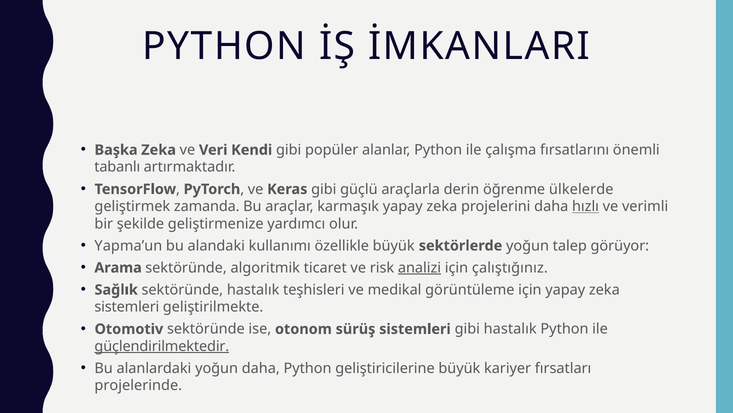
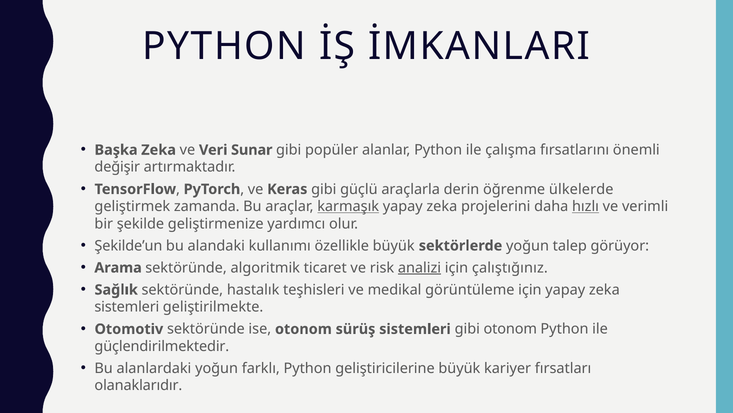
Kendi: Kendi -> Sunar (252, 150)
tabanlı: tabanlı -> değişir (117, 167)
karmaşık underline: none -> present (348, 206)
Yapma’un: Yapma’un -> Şekilde’un (128, 245)
gibi hastalık: hastalık -> otonom (510, 329)
güçlendirilmektedir underline: present -> none (162, 346)
yoğun daha: daha -> farklı (261, 368)
projelerinde: projelerinde -> olanaklarıdır (138, 385)
